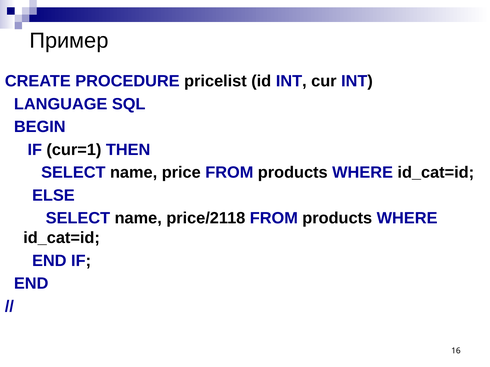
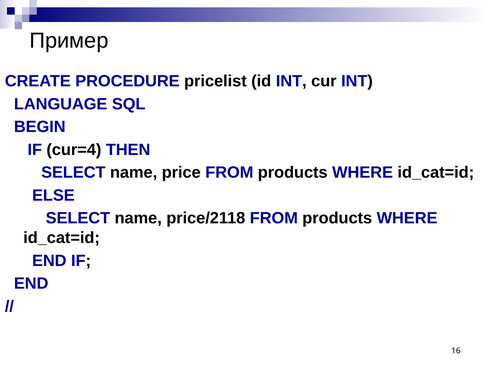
cur=1: cur=1 -> cur=4 (74, 150)
